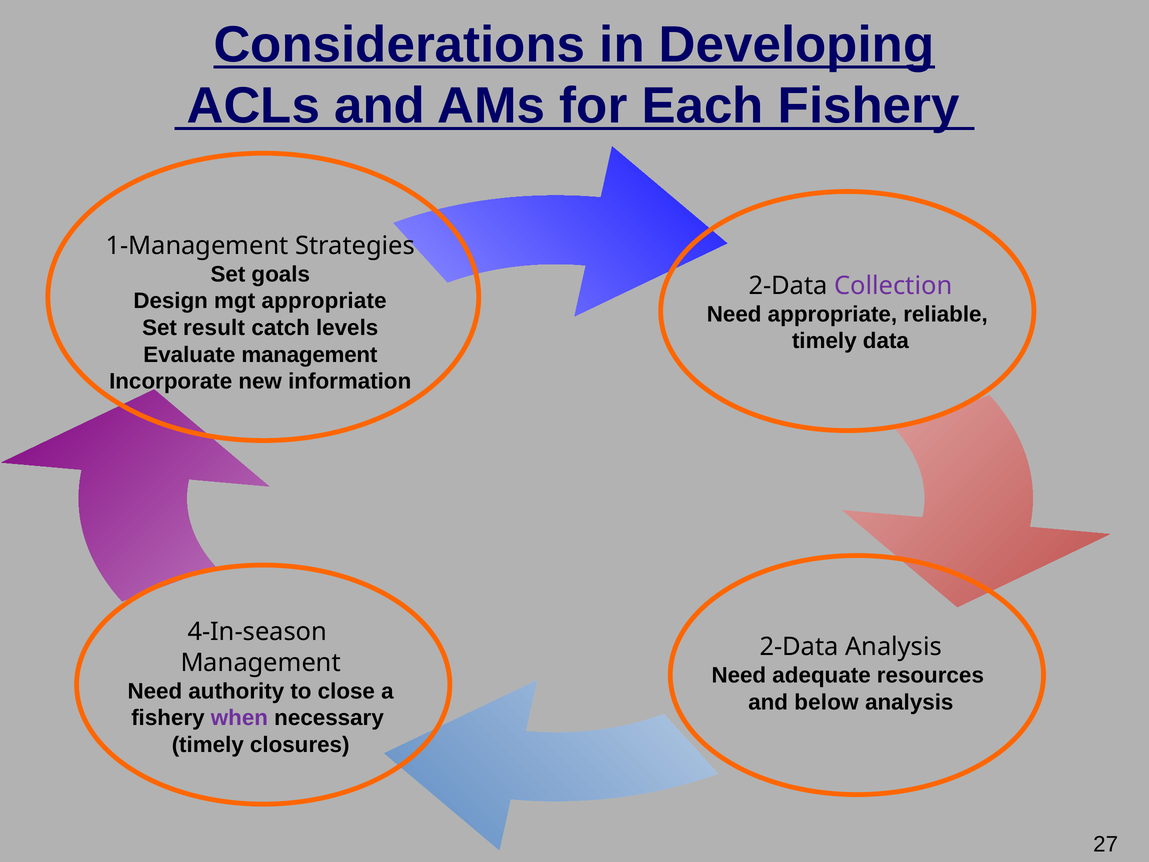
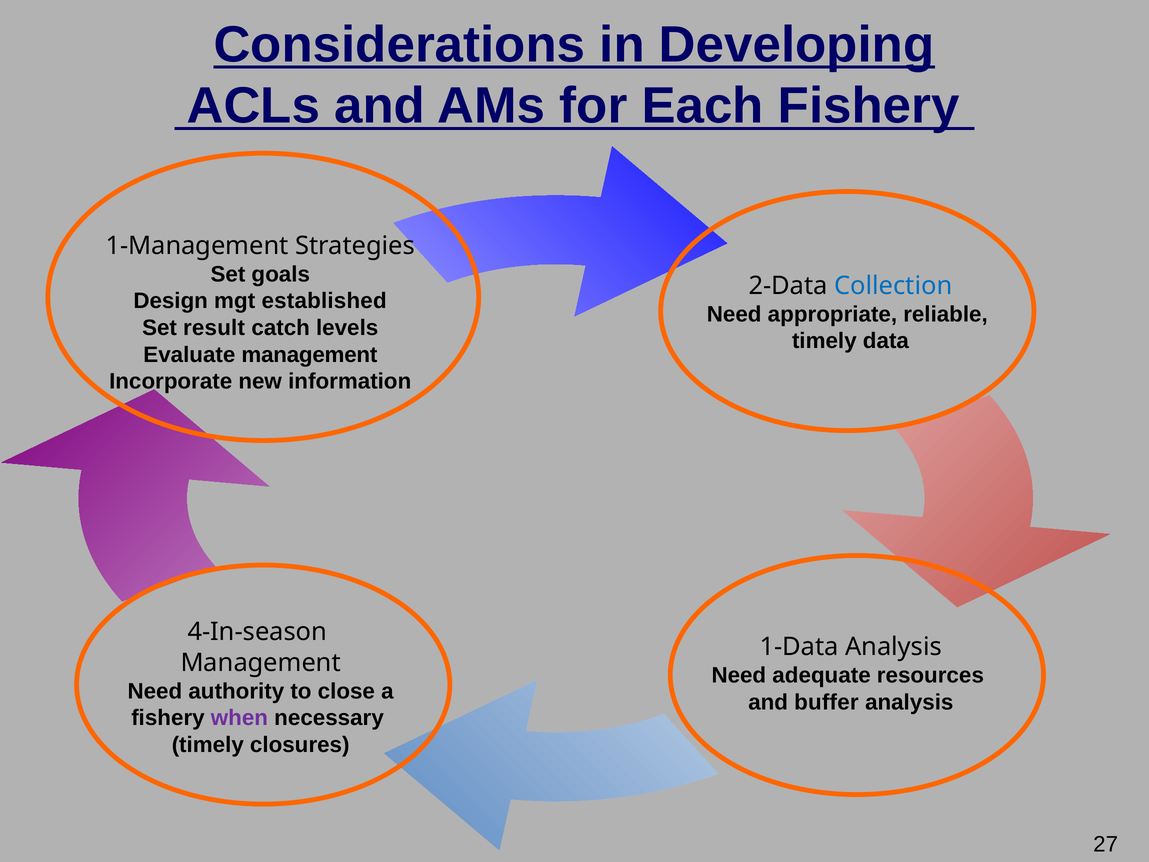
Collection colour: purple -> blue (893, 286)
mgt appropriate: appropriate -> established (324, 301)
2-Data: 2-Data -> 1-Data (799, 647)
below: below -> buffer (826, 702)
